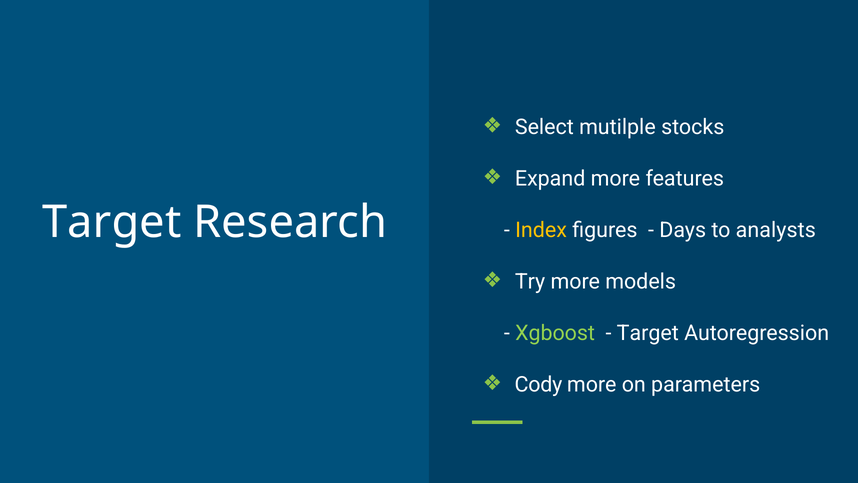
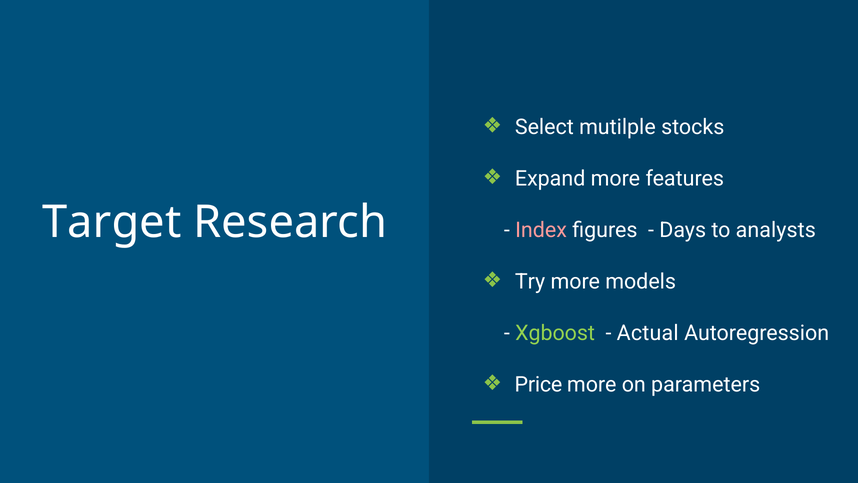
Index colour: yellow -> pink (541, 230)
Target: Target -> Actual (648, 333)
Cody: Cody -> Price (538, 384)
